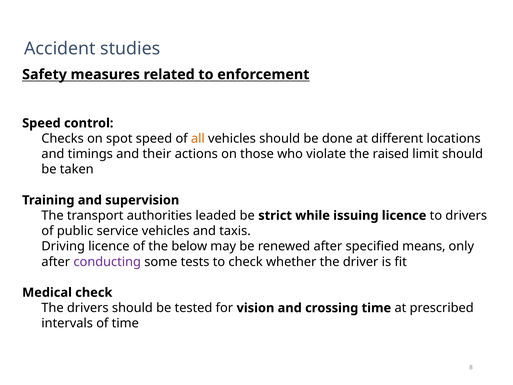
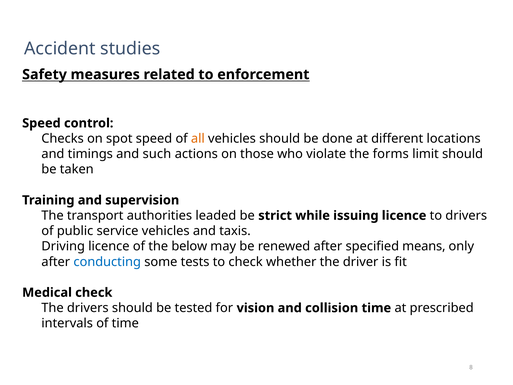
their: their -> such (157, 154)
raised: raised -> forms (391, 154)
conducting colour: purple -> blue (107, 262)
crossing: crossing -> collision (332, 308)
